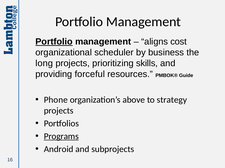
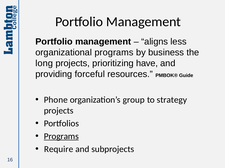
Portfolio underline: present -> none (54, 42)
cost: cost -> less (179, 42)
organizational scheduler: scheduler -> programs (114, 53)
skills: skills -> have (147, 64)
above: above -> group (134, 100)
Android: Android -> Require (59, 150)
